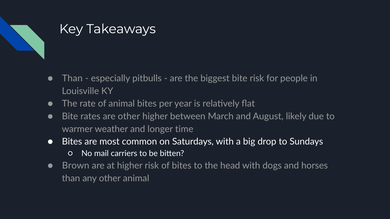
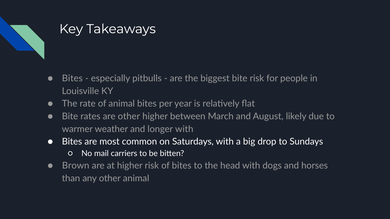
Than: Than -> Bites (72, 78)
longer time: time -> with (184, 129)
